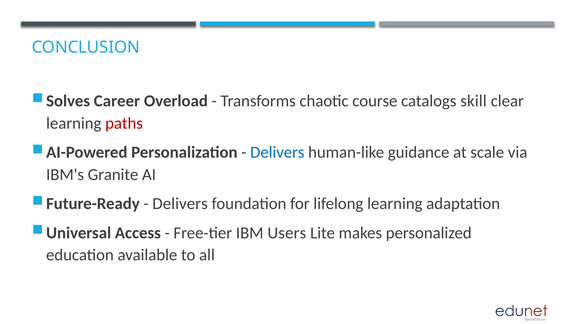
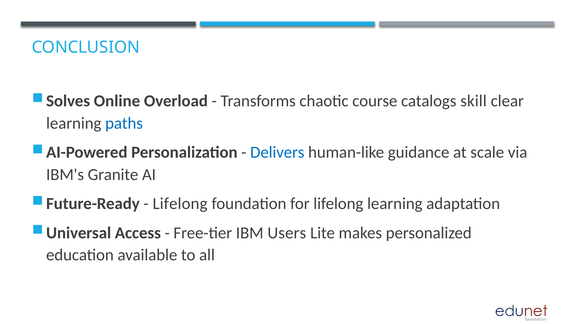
Career: Career -> Online (117, 101)
paths colour: red -> blue (124, 123)
Delivers: Delivers -> Lifelong (180, 203)
